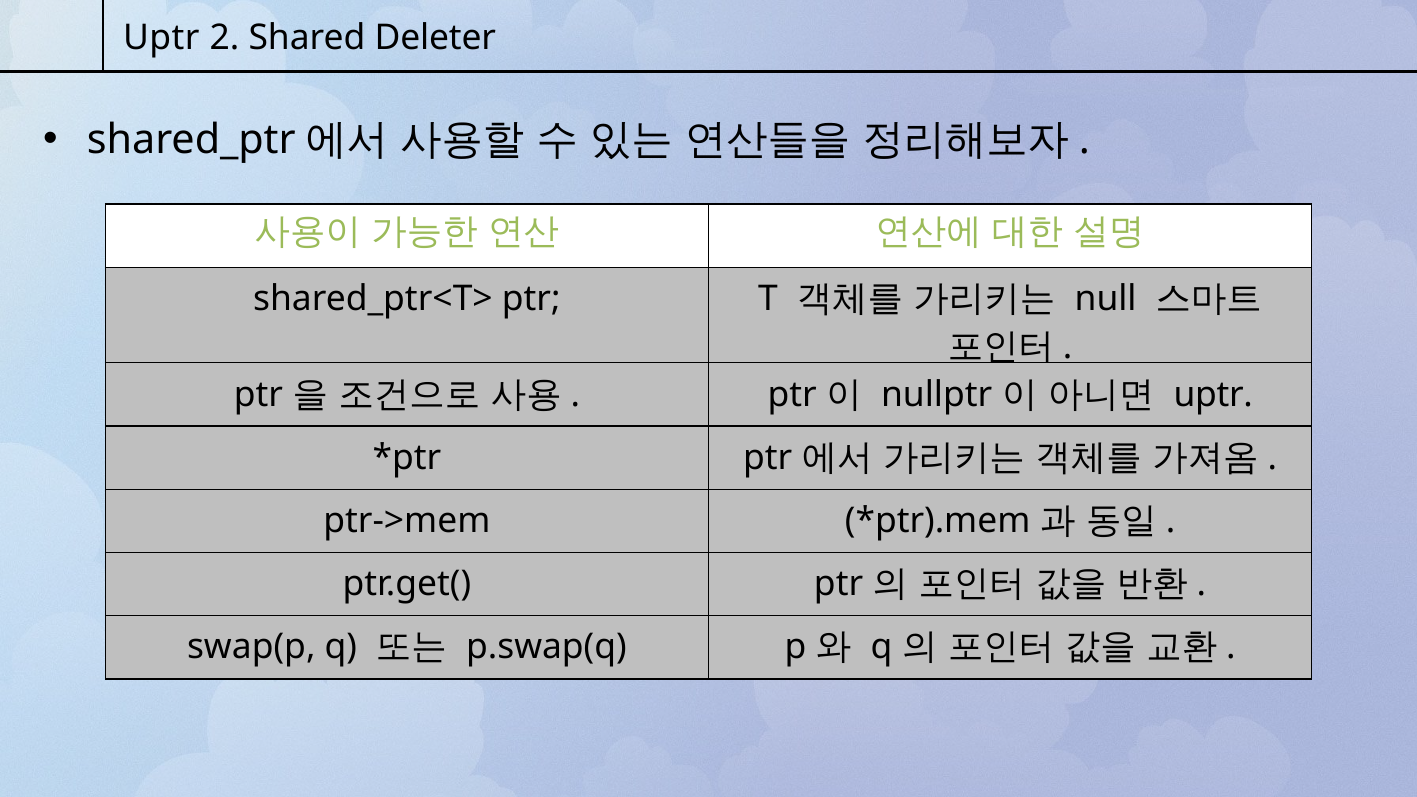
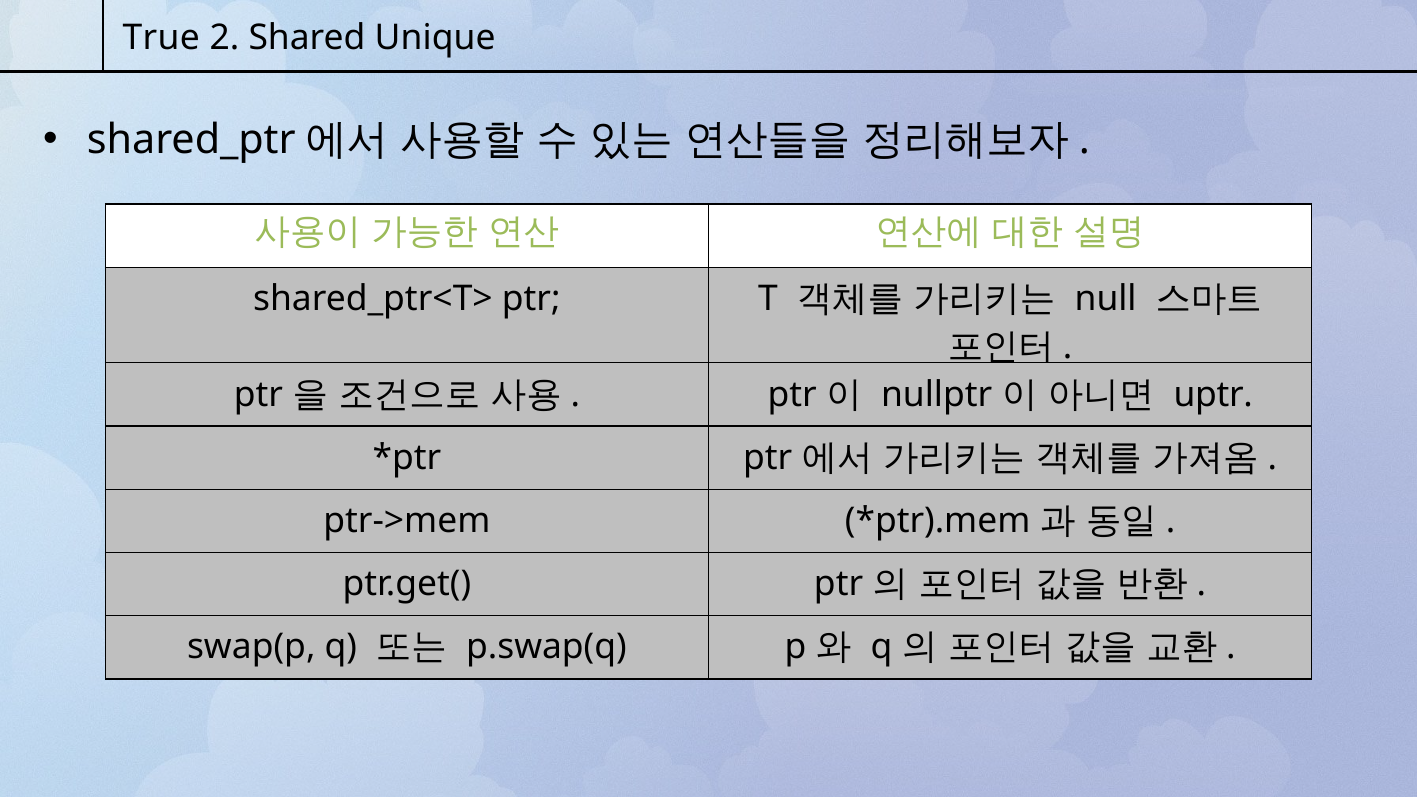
Uptr: Uptr -> True (161, 38)
Deleter: Deleter -> Unique (435, 38)
